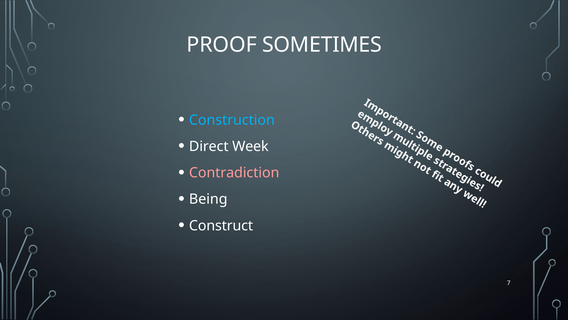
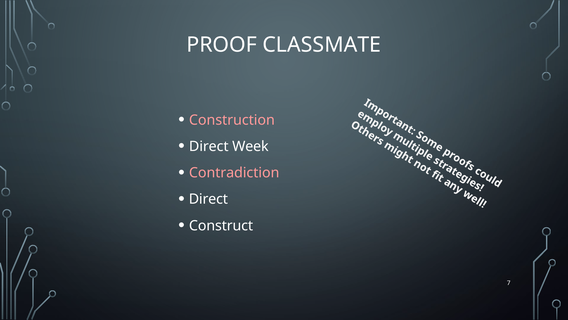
SOMETIMES: SOMETIMES -> CLASSMATE (322, 45)
Construction colour: light blue -> pink (232, 120)
Being: Being -> Direct (208, 199)
